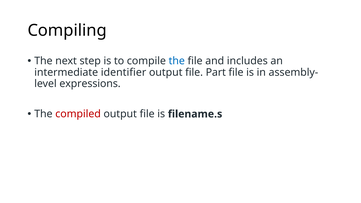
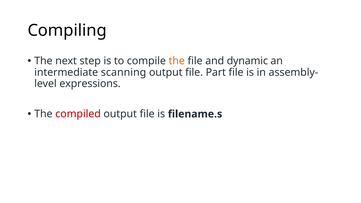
the colour: blue -> orange (177, 61)
includes: includes -> dynamic (247, 61)
identifier: identifier -> scanning (124, 72)
